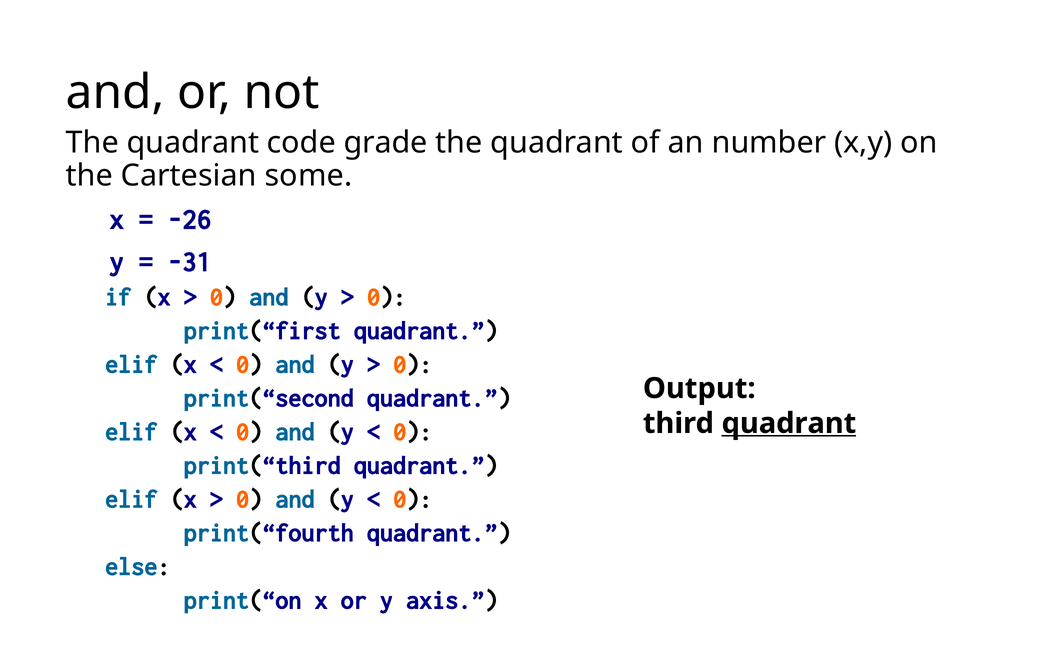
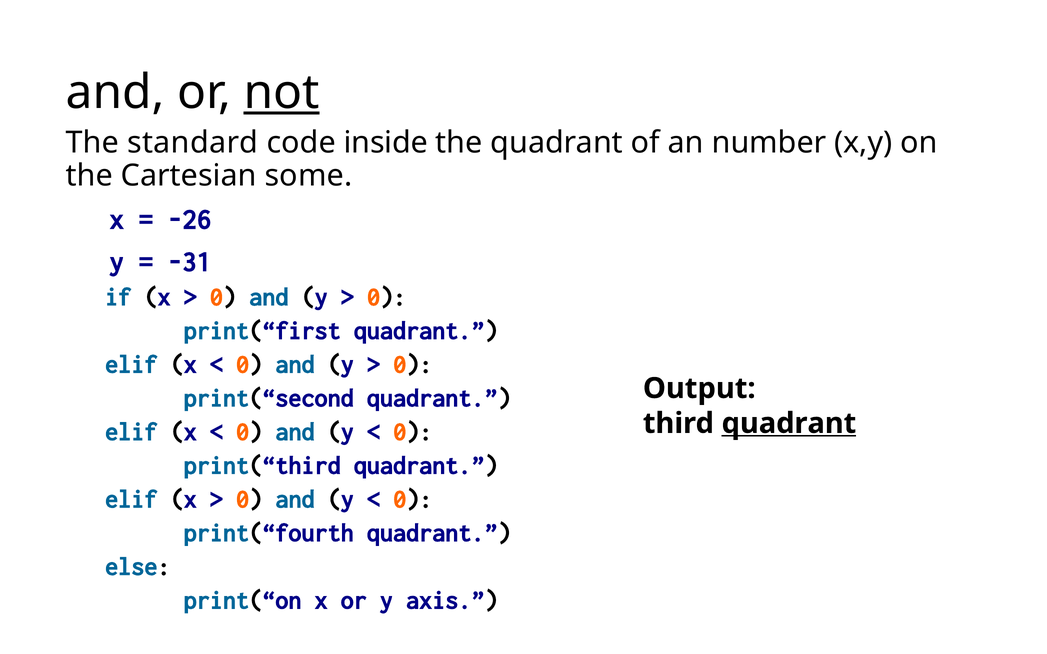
not underline: none -> present (282, 92)
quadrant: quadrant -> standard (193, 143)
grade: grade -> inside (386, 143)
